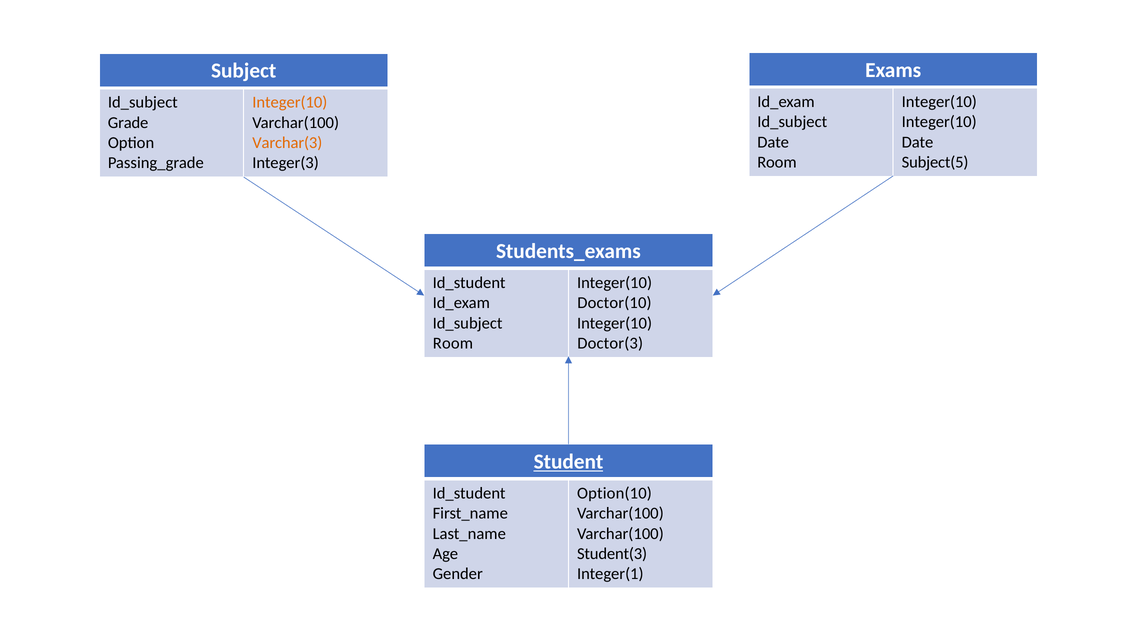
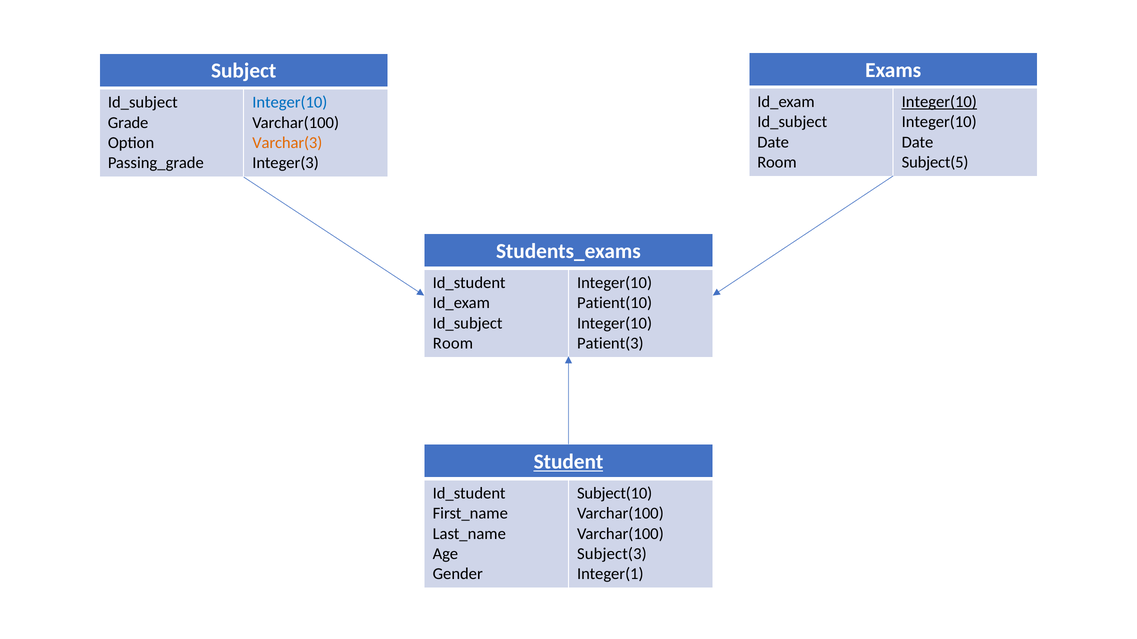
Integer(10 underline: none -> present (939, 102)
Integer(10 colour: orange -> blue (290, 103)
Doctor(10: Doctor(10 -> Patient(10 (615, 303)
Doctor(3: Doctor(3 -> Patient(3 (610, 344)
Option(10: Option(10 -> Subject(10 (615, 494)
Student(3: Student(3 -> Subject(3 (612, 554)
